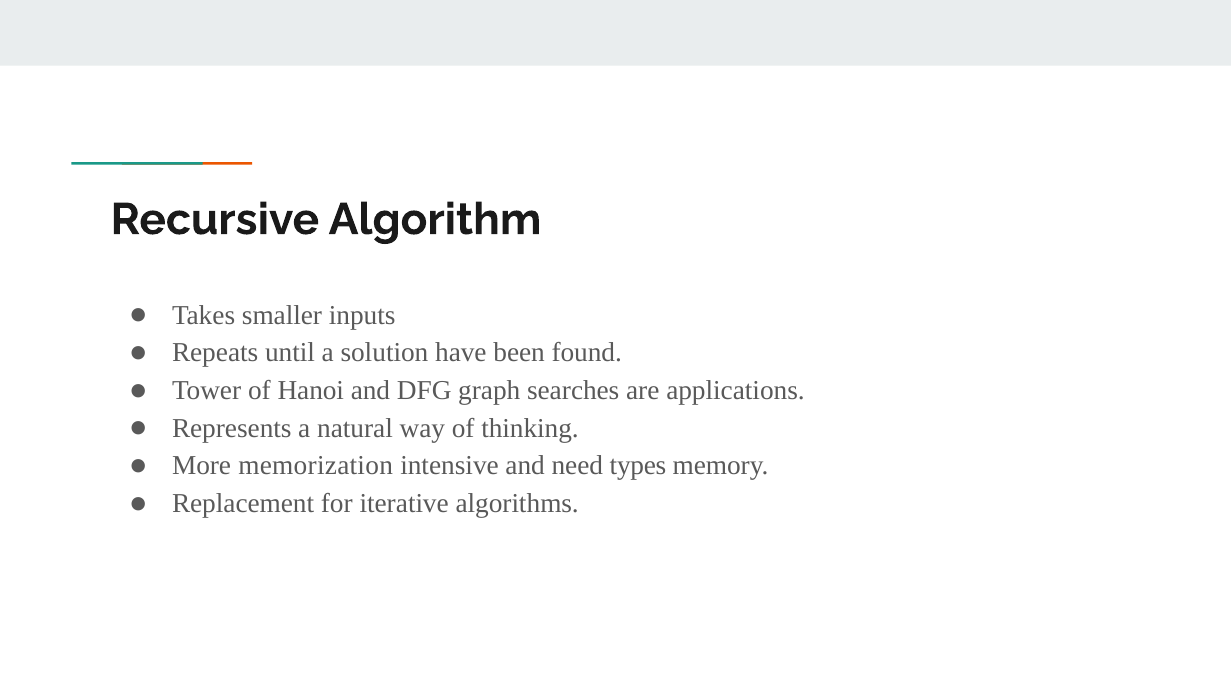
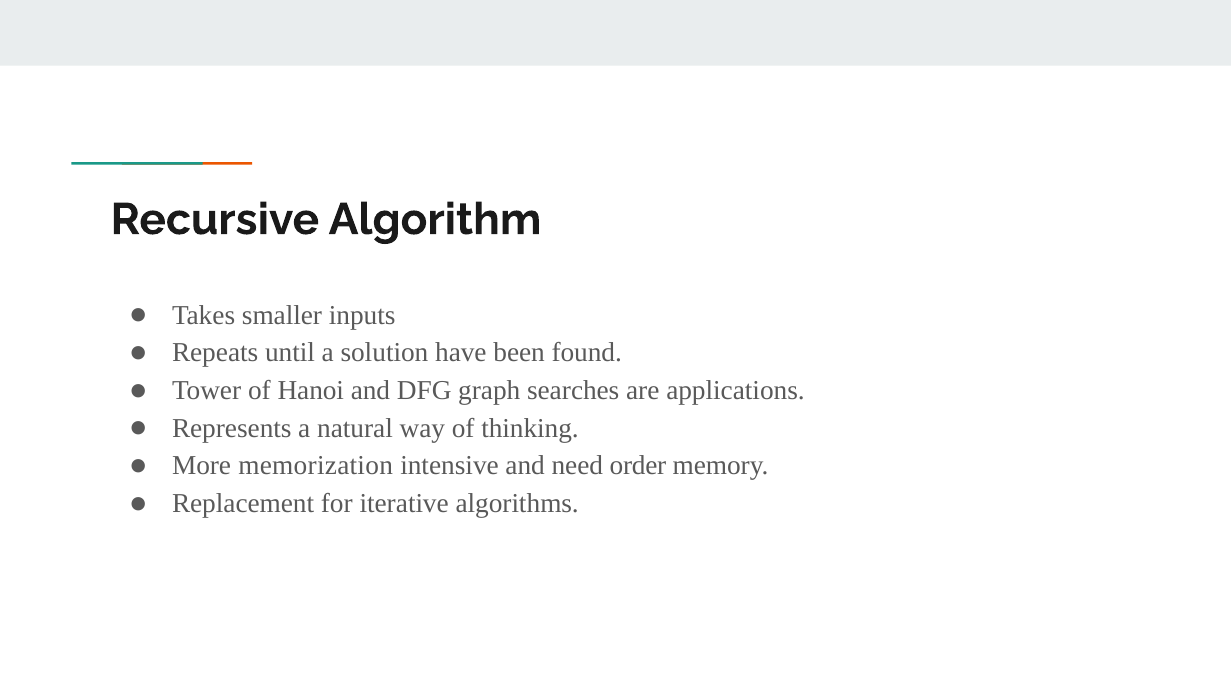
types: types -> order (638, 466)
